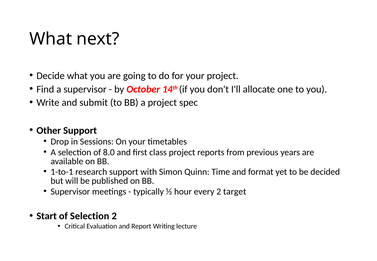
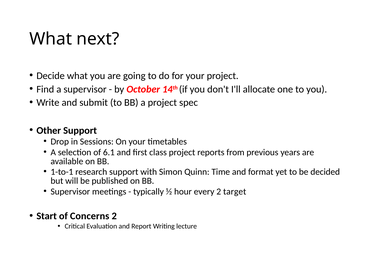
8.0: 8.0 -> 6.1 (109, 152)
of Selection: Selection -> Concerns (90, 216)
